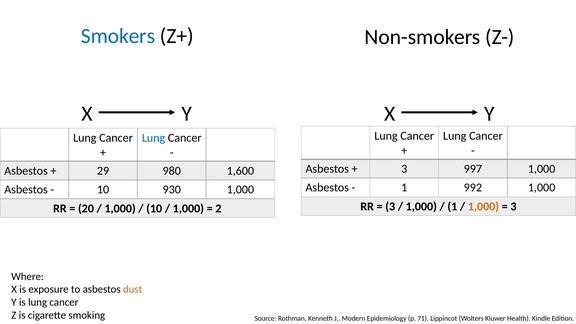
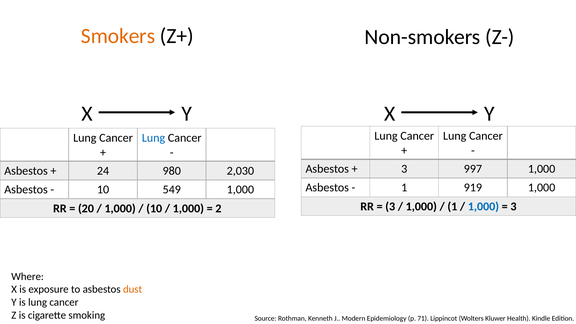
Smokers colour: blue -> orange (118, 36)
29: 29 -> 24 (103, 171)
1,600: 1,600 -> 2,030 (240, 171)
992: 992 -> 919 (473, 188)
930: 930 -> 549 (172, 190)
1,000 colour: orange -> blue (483, 206)
